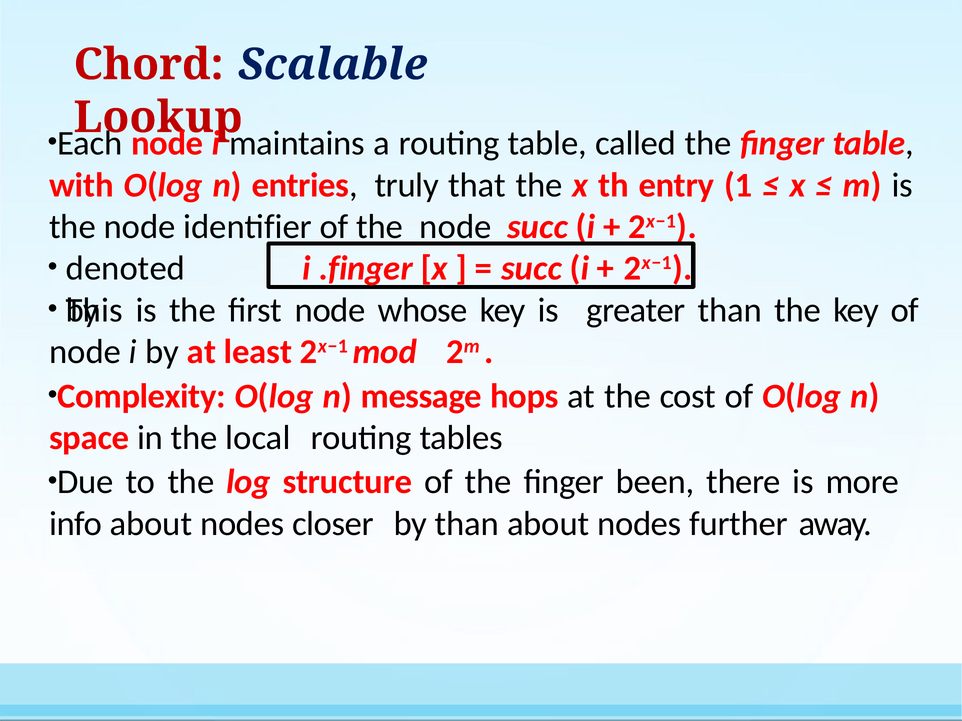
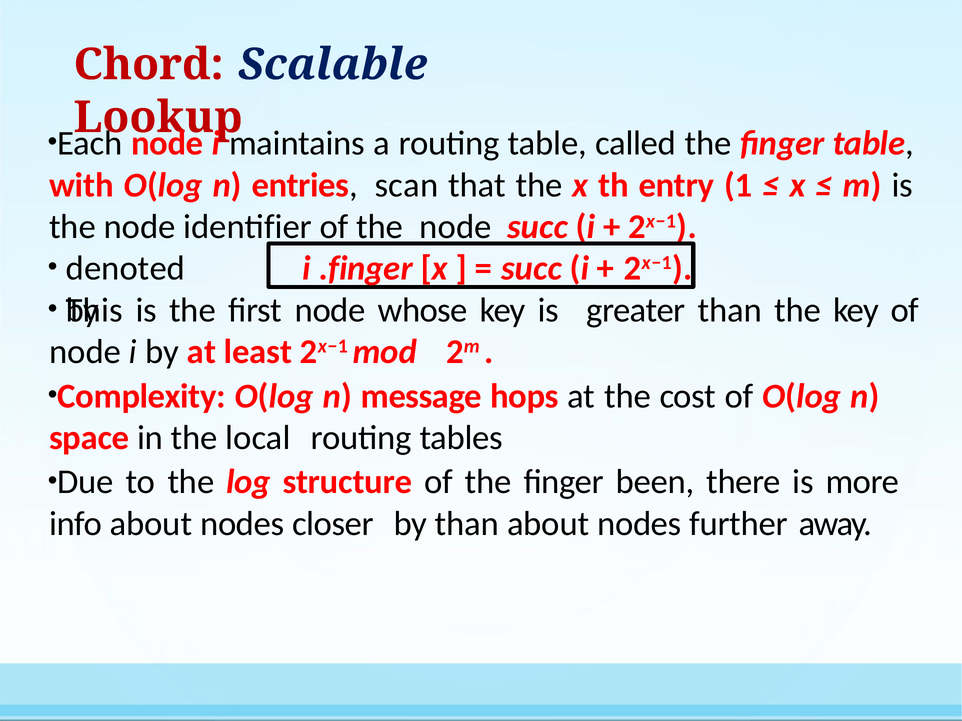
truly: truly -> scan (406, 185)
